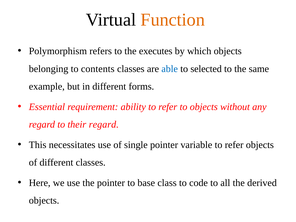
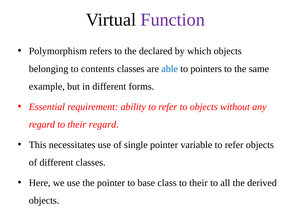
Function colour: orange -> purple (173, 20)
executes: executes -> declared (156, 51)
selected: selected -> pointers (206, 69)
class to code: code -> their (198, 183)
